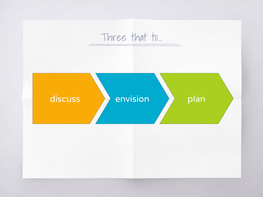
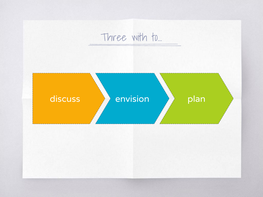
that: that -> with (139, 38)
